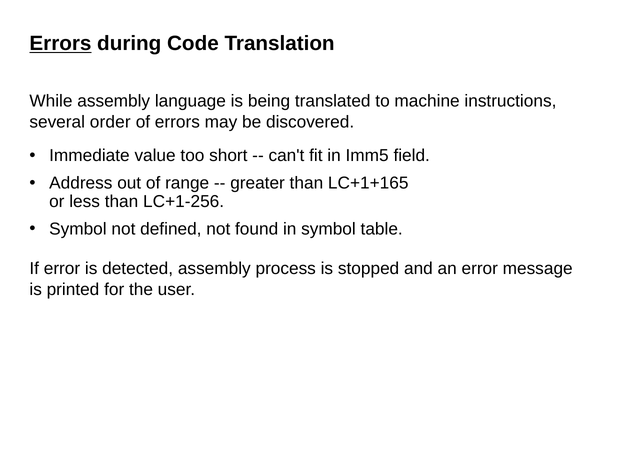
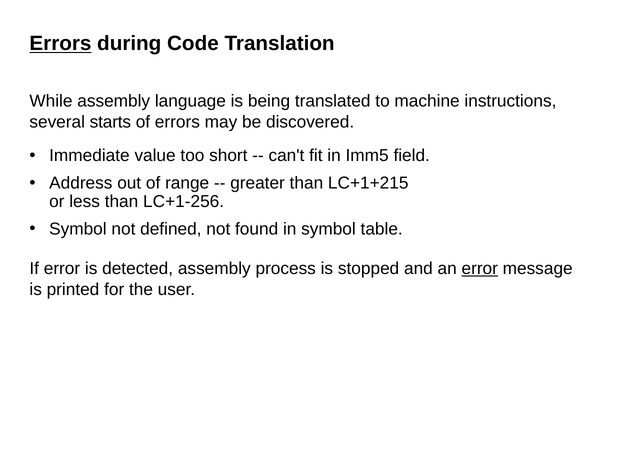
order: order -> starts (110, 122)
LC+1+165: LC+1+165 -> LC+1+215 (368, 183)
error underline: none -> present (480, 269)
